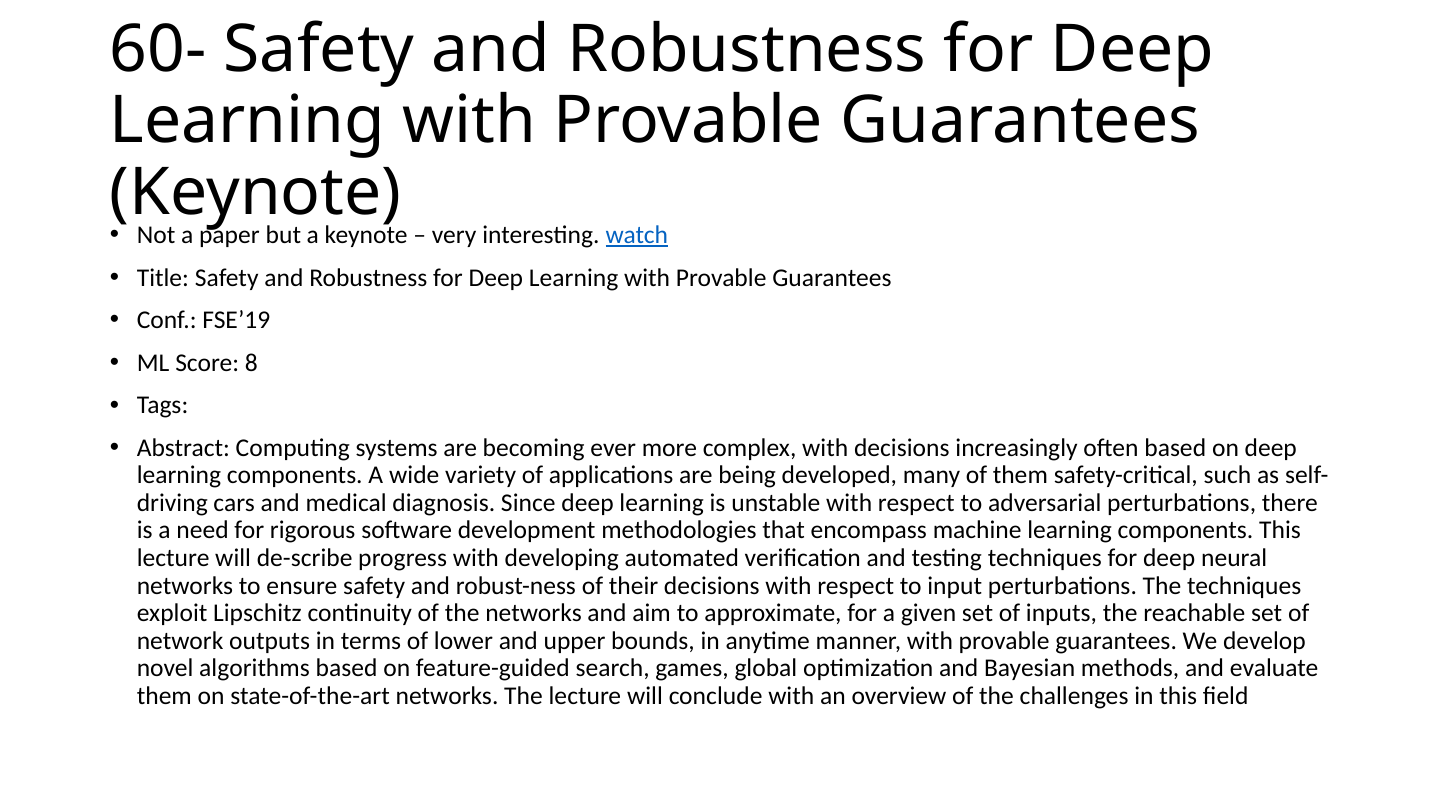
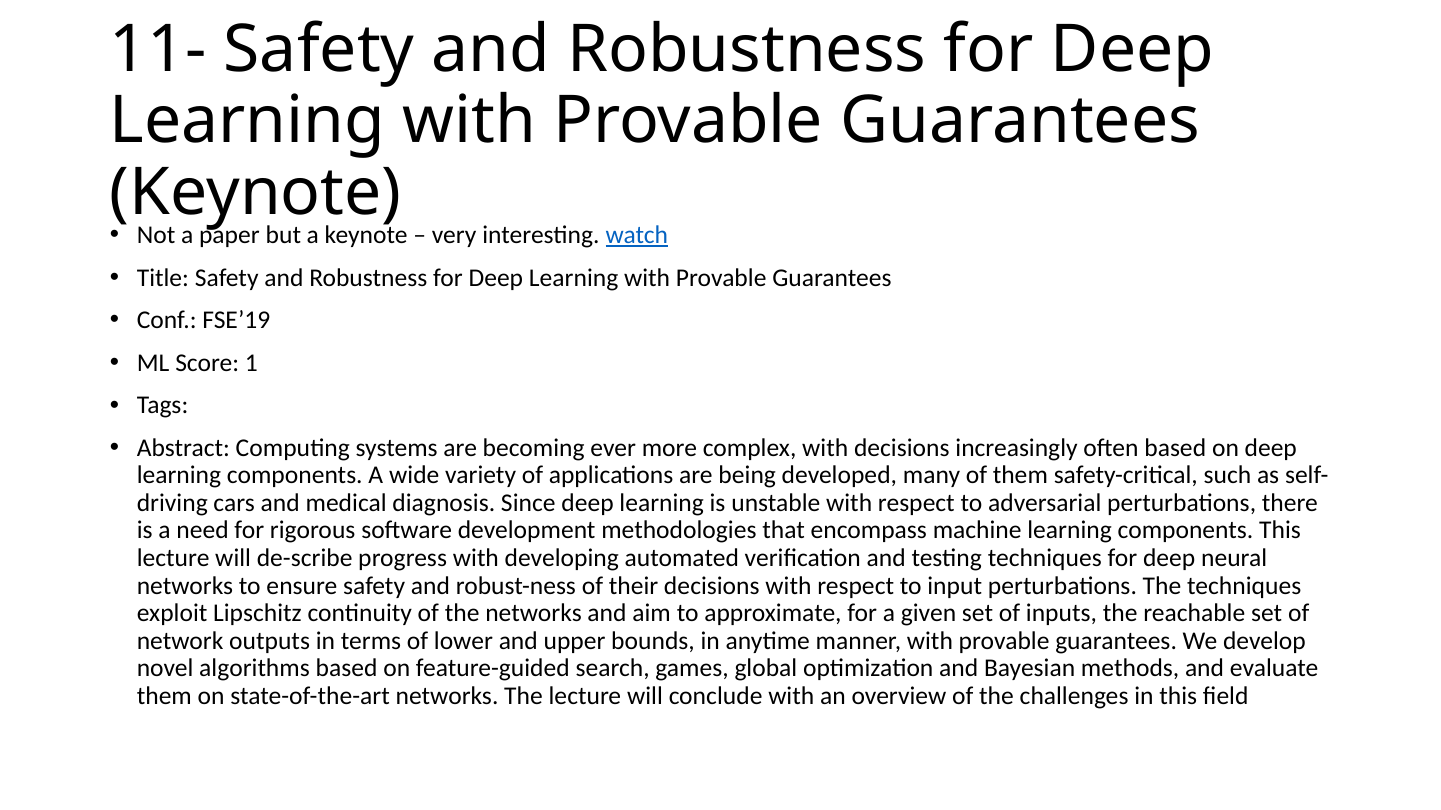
60-: 60- -> 11- (158, 50)
8: 8 -> 1 (251, 363)
